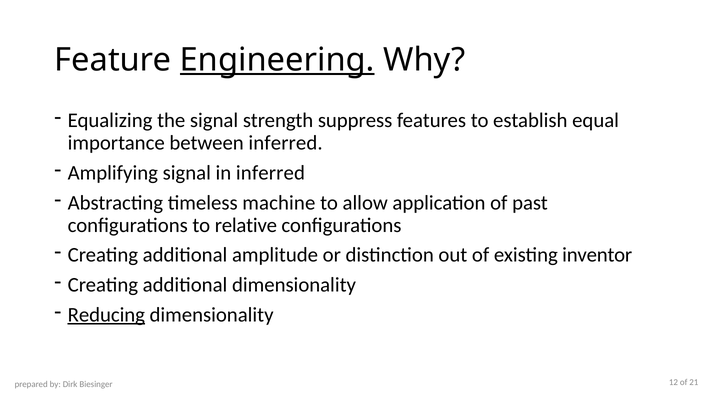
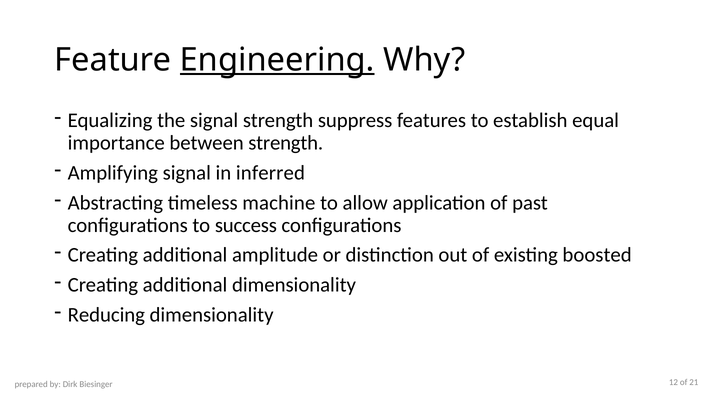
between inferred: inferred -> strength (286, 143)
relative: relative -> success (246, 225)
inventor: inventor -> boosted (597, 255)
Reducing underline: present -> none (106, 315)
